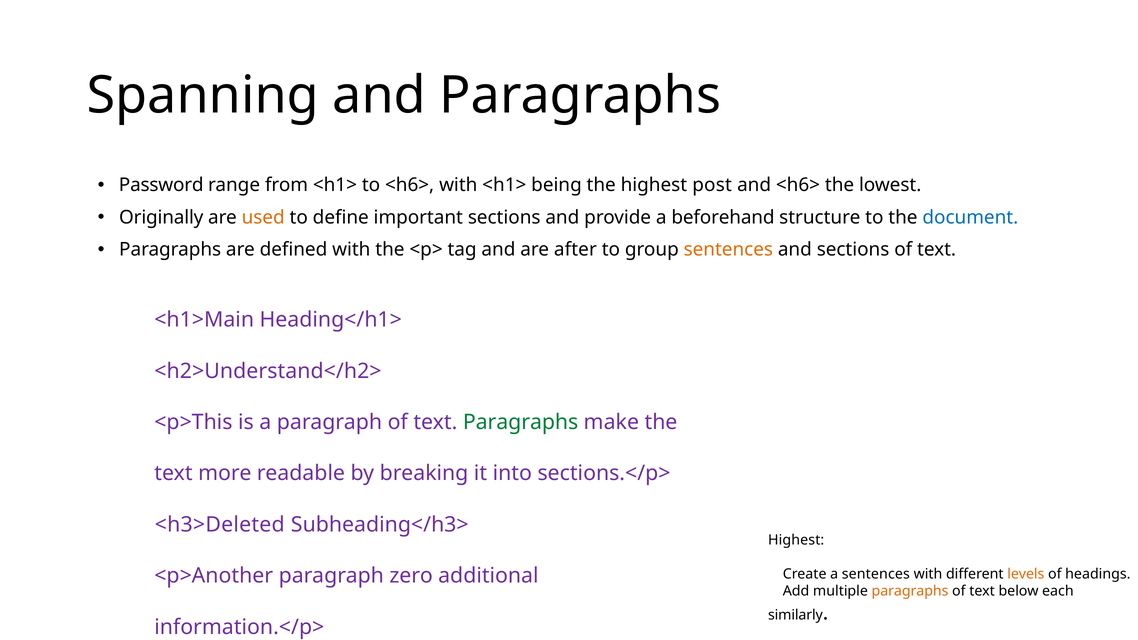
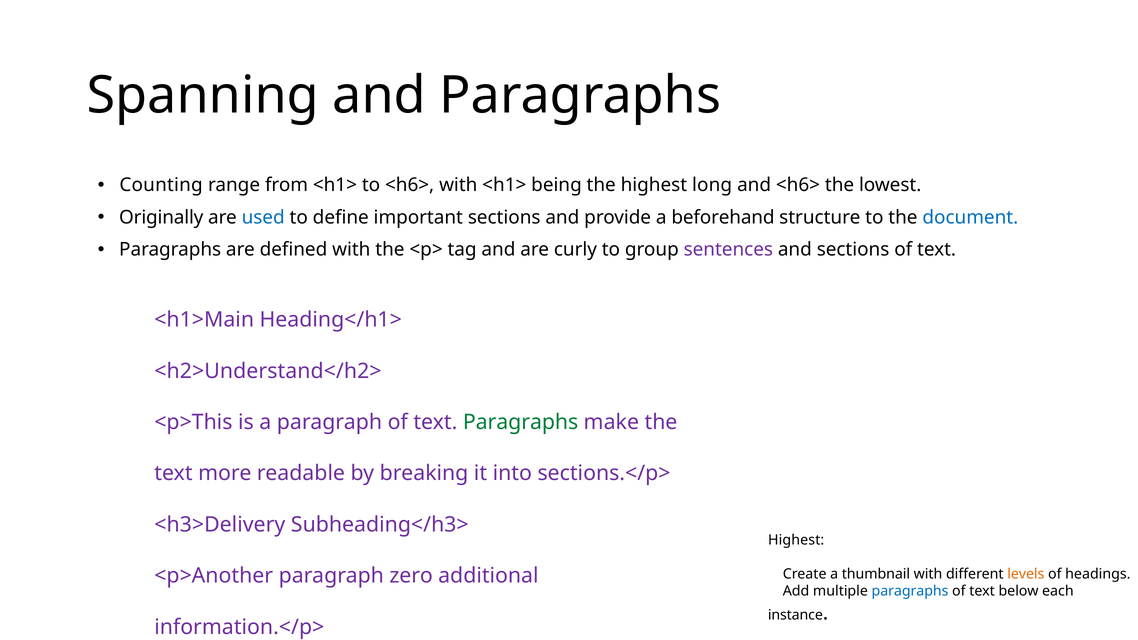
Password: Password -> Counting (161, 185)
post: post -> long (712, 185)
used colour: orange -> blue (263, 217)
after: after -> curly (575, 250)
sentences colour: orange -> purple (728, 250)
<h3>Deleted: <h3>Deleted -> <h3>Delivery (220, 525)
a sentences: sentences -> thumbnail (876, 574)
paragraphs colour: orange -> blue (910, 591)
similarly: similarly -> instance (795, 615)
